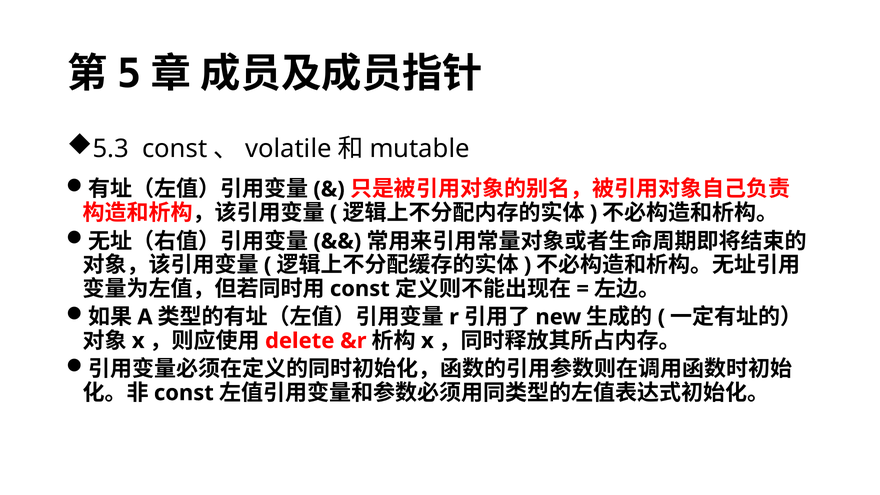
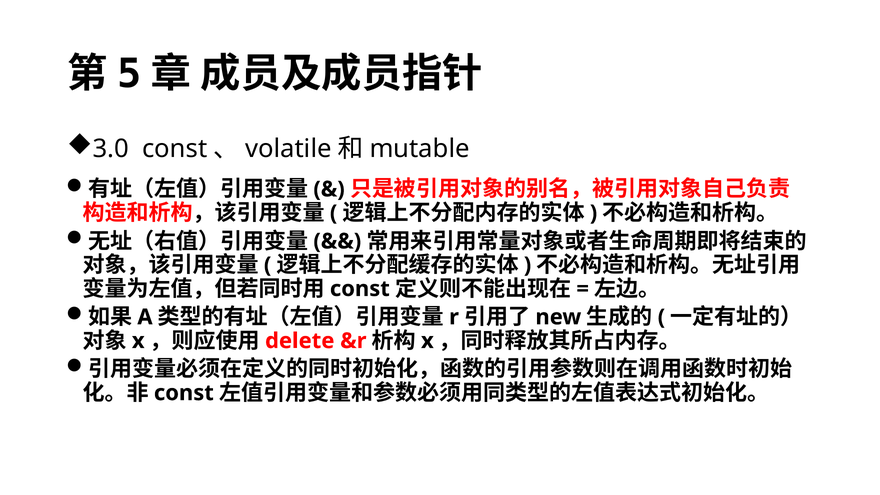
5.3: 5.3 -> 3.0 (111, 149)
